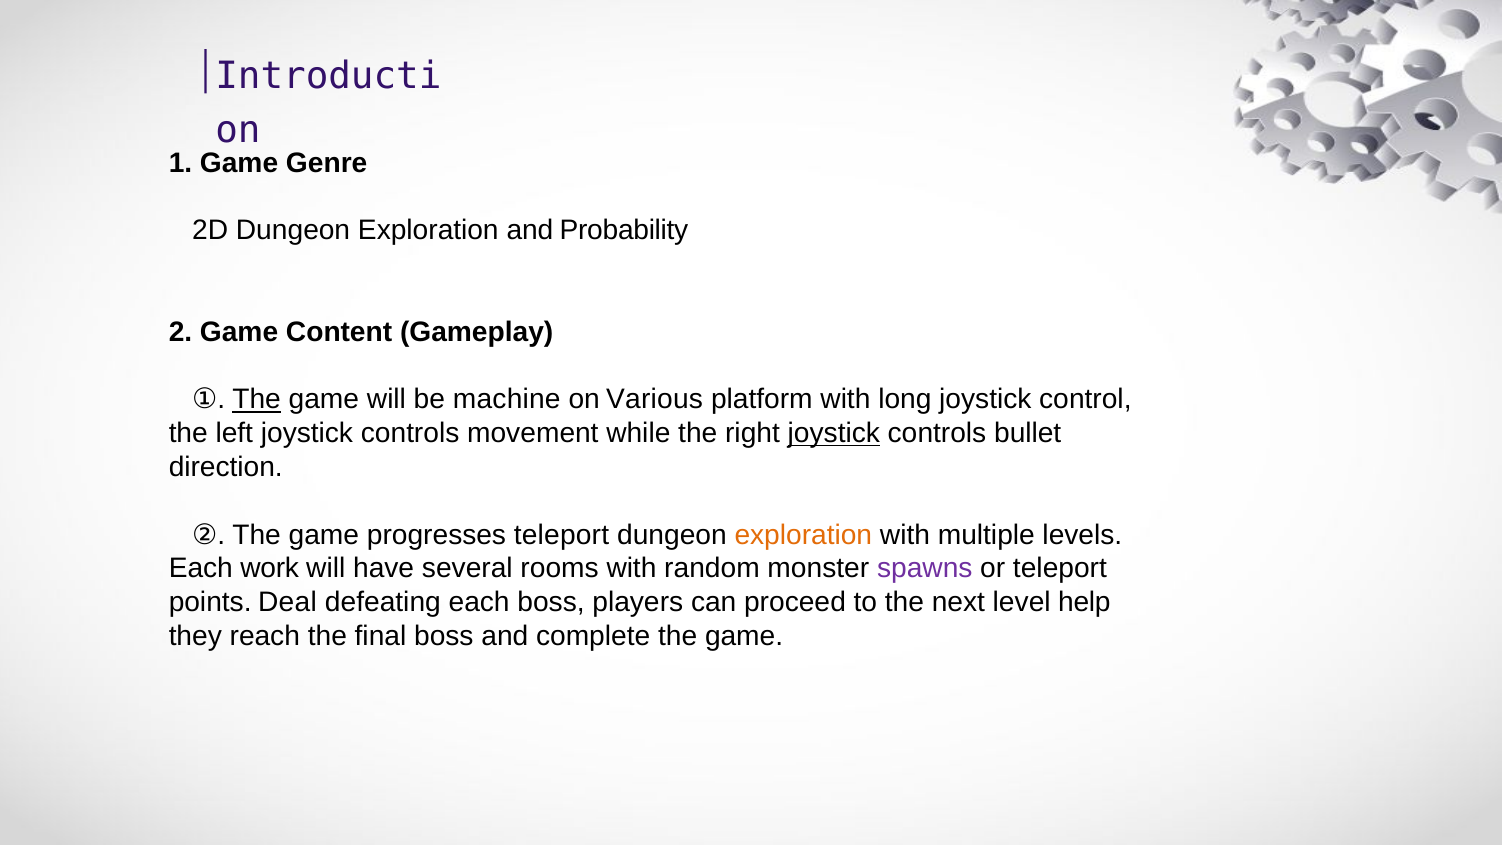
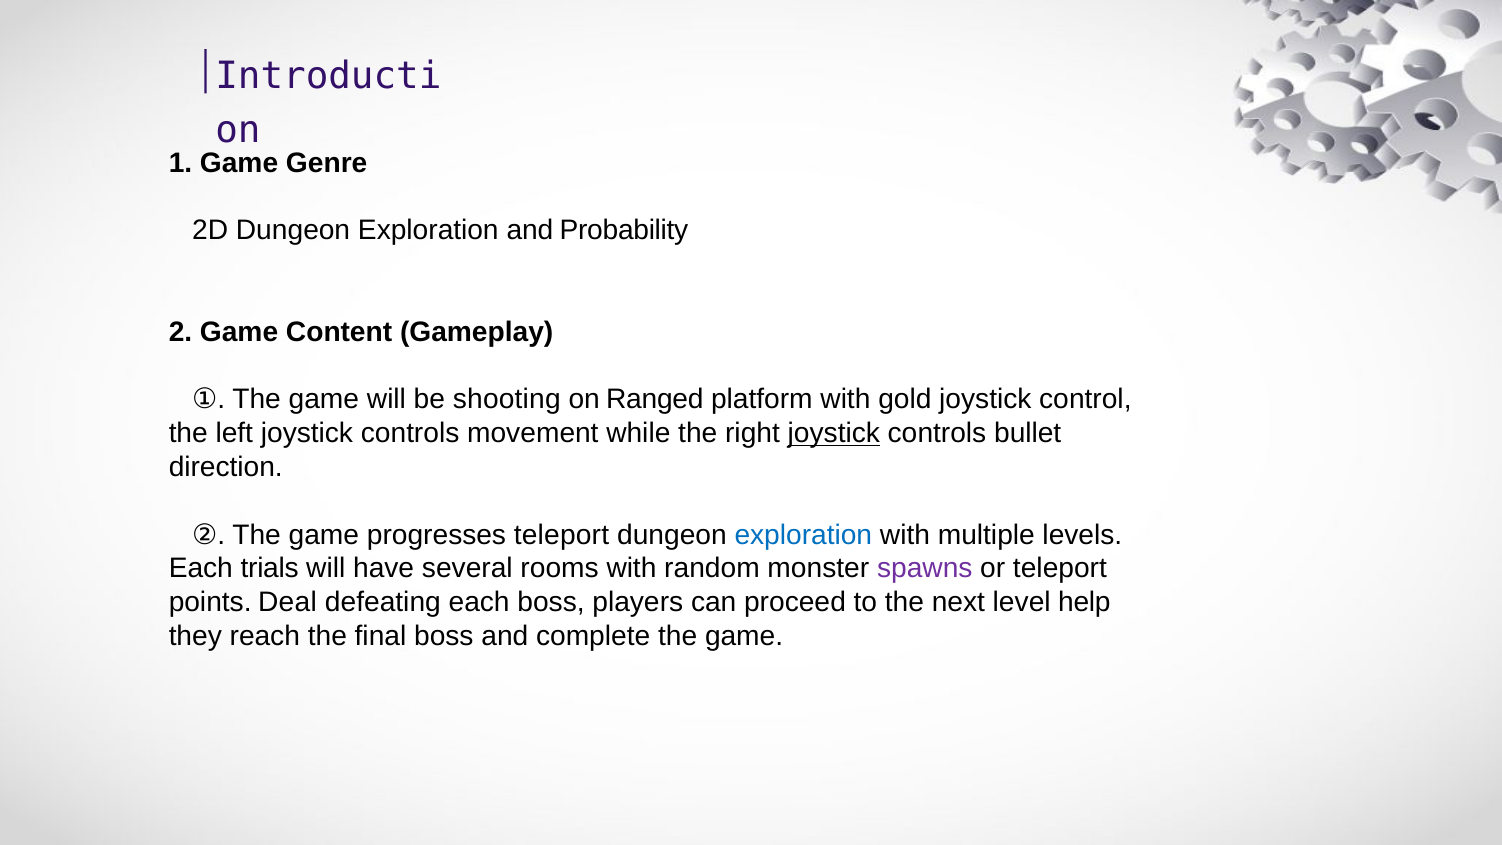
The underline: present -> none (257, 400)
machine: machine -> shooting (507, 400)
Various: Various -> Ranged (655, 400)
long: long -> gold (905, 400)
exploration colour: orange -> blue (803, 535)
work: work -> trials (270, 569)
